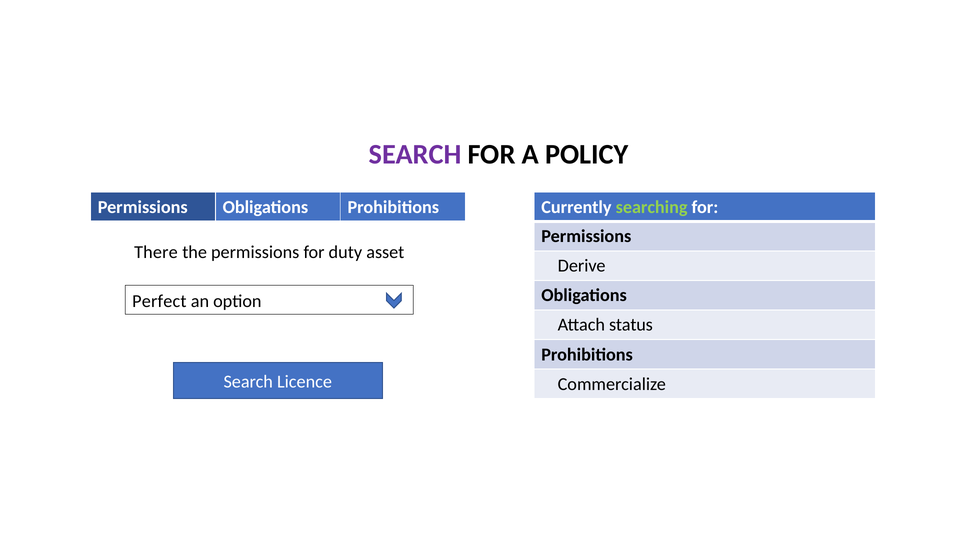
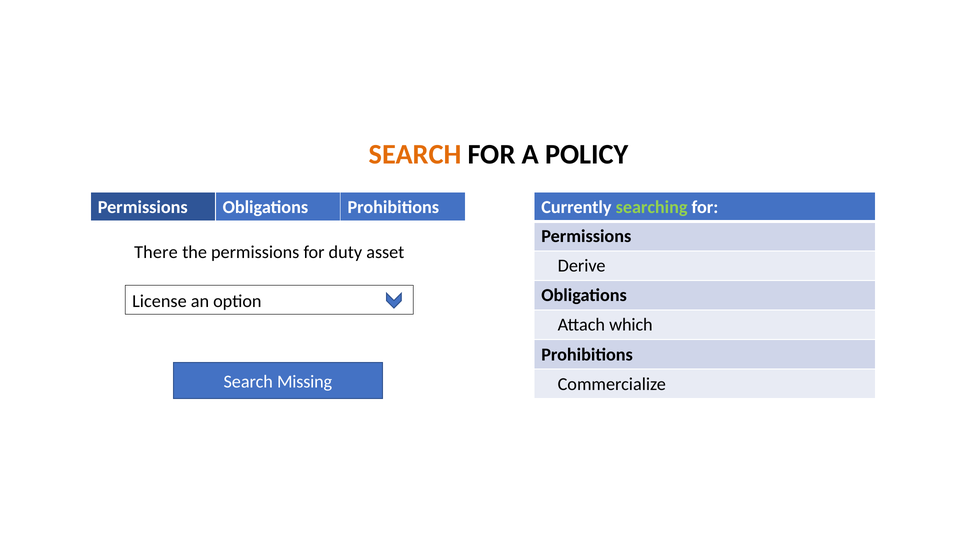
SEARCH colour: purple -> orange (415, 154)
Perfect: Perfect -> License (159, 301)
status: status -> which (631, 325)
Licence: Licence -> Missing (305, 382)
